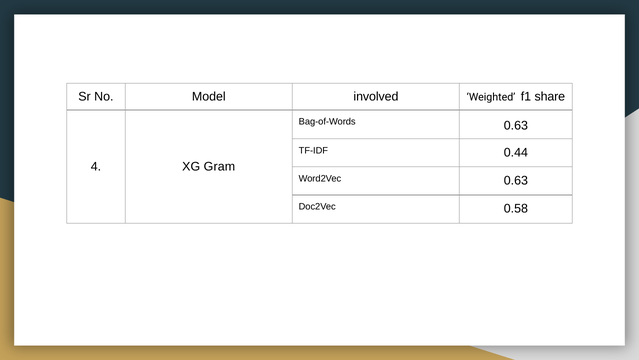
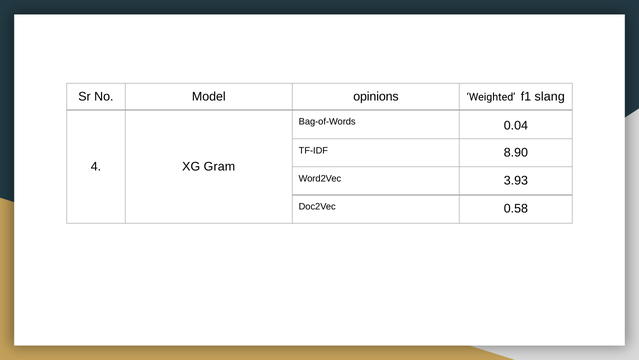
involved: involved -> opinions (376, 97)
share: share -> slang (550, 97)
Bag-of-Words 0.63: 0.63 -> 0.04 (516, 126)
0.44: 0.44 -> 8.90 (516, 152)
Word2Vec 0.63: 0.63 -> 3.93 (516, 180)
